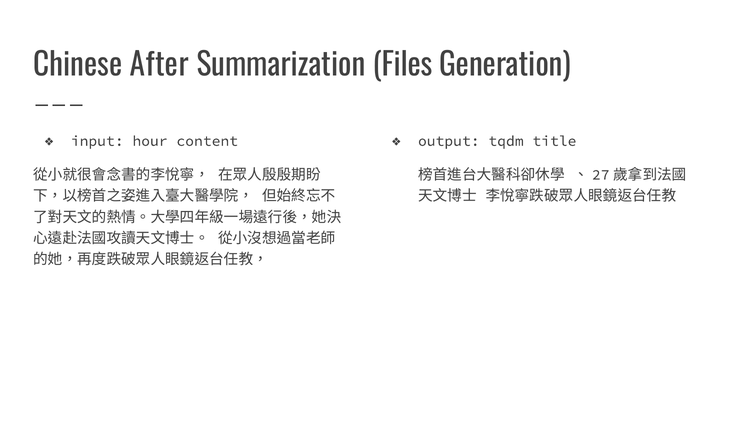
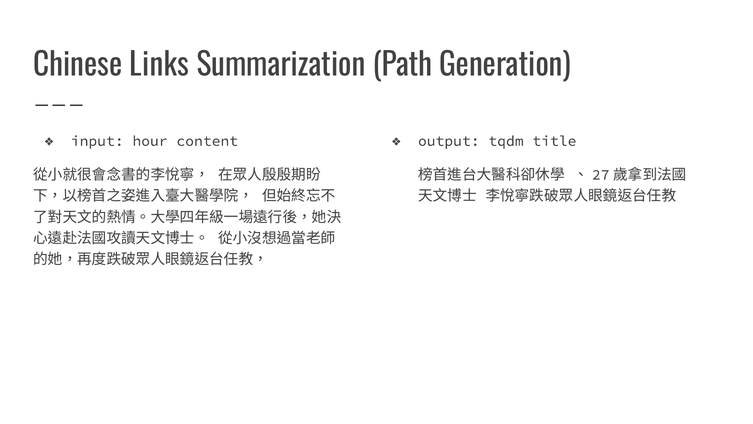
After: After -> Links (159, 65)
Files: Files -> Path (402, 65)
